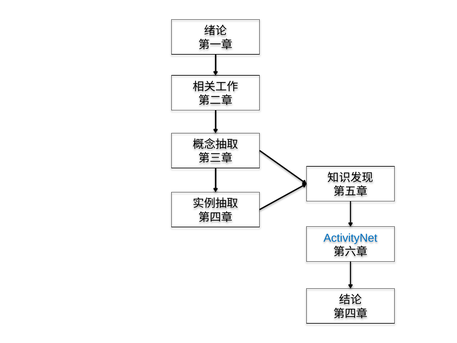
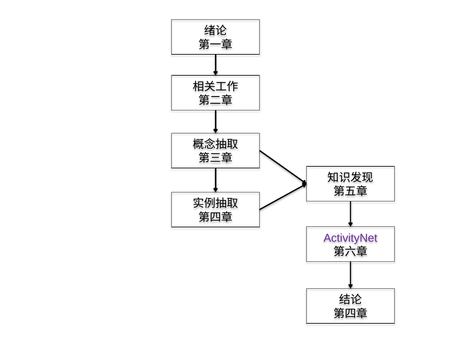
ActivityNet colour: blue -> purple (350, 238)
